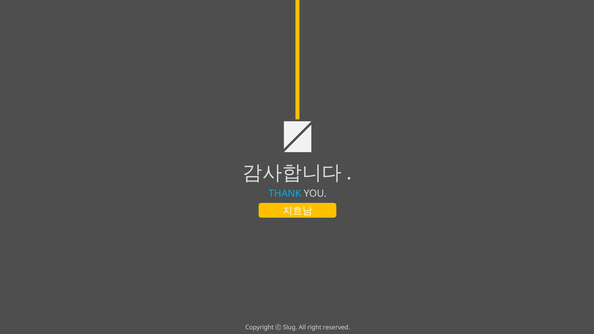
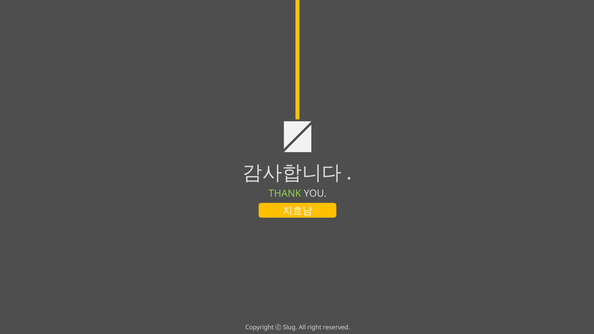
THANK colour: light blue -> light green (285, 194)
